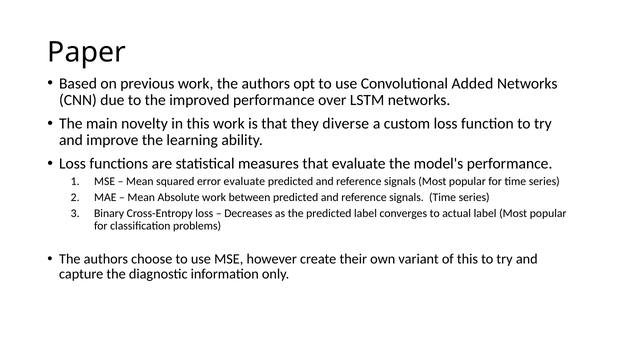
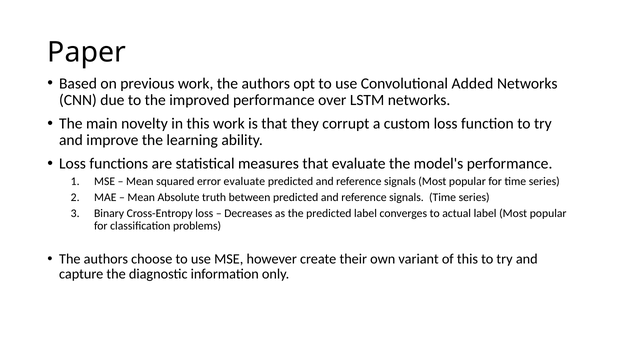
diverse: diverse -> corrupt (346, 124)
Absolute work: work -> truth (214, 197)
